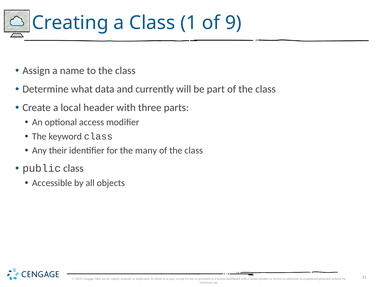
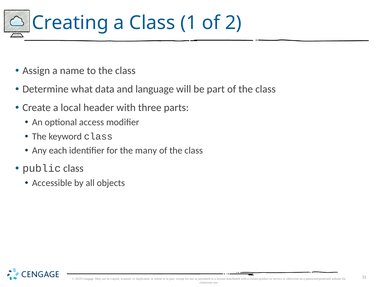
9: 9 -> 2 (233, 23)
currently: currently -> language (155, 89)
their: their -> each (58, 151)
